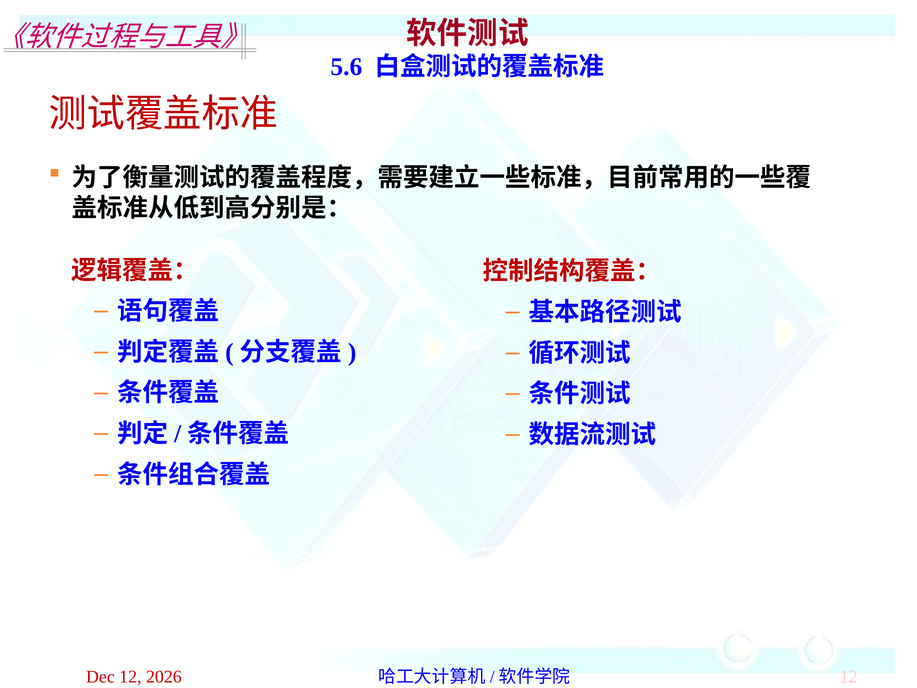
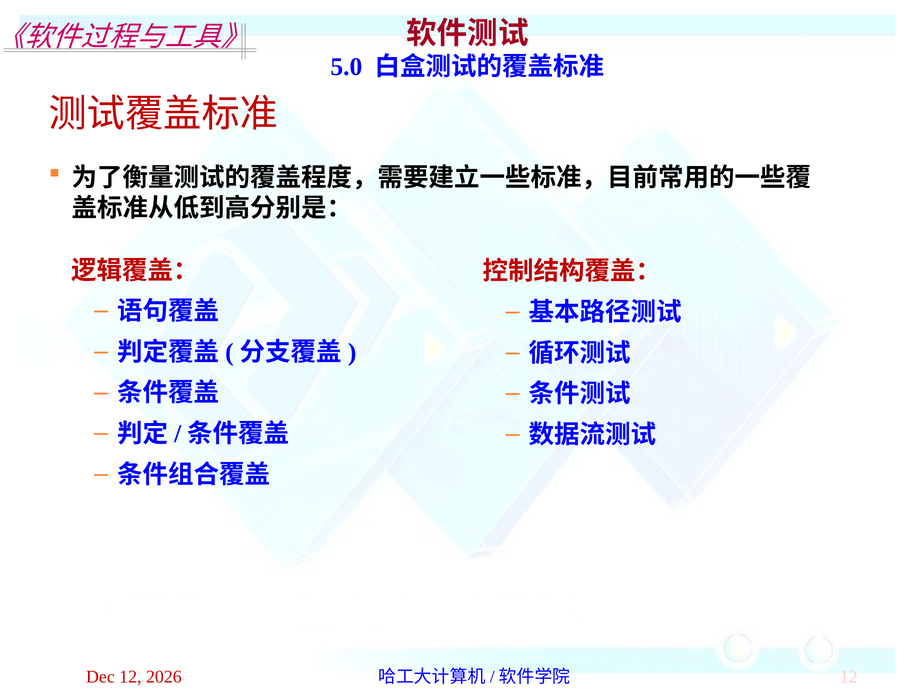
5.6: 5.6 -> 5.0 (346, 67)
